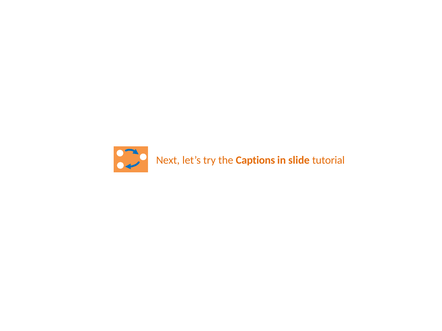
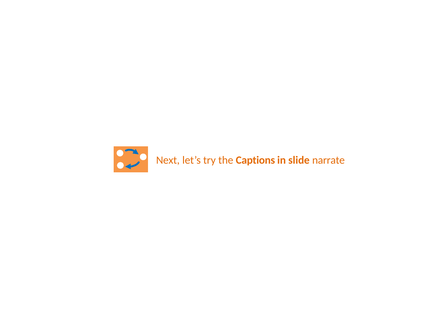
tutorial: tutorial -> narrate (328, 161)
